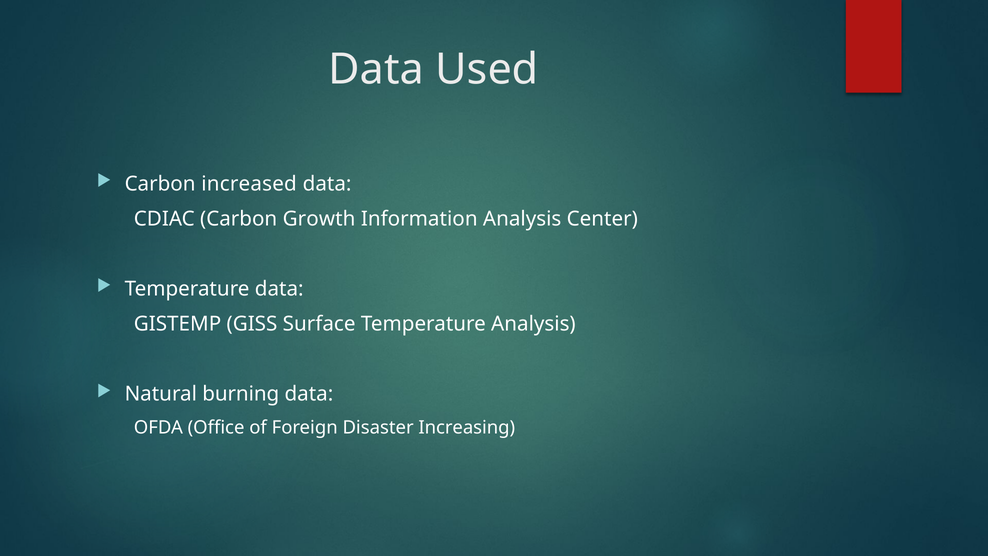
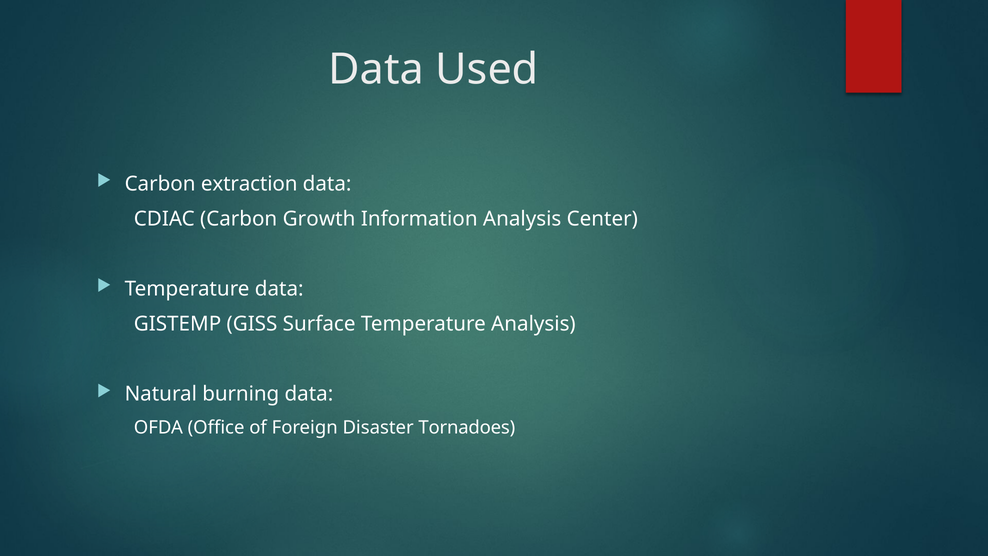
increased: increased -> extraction (249, 184)
Increasing: Increasing -> Tornadoes (467, 428)
